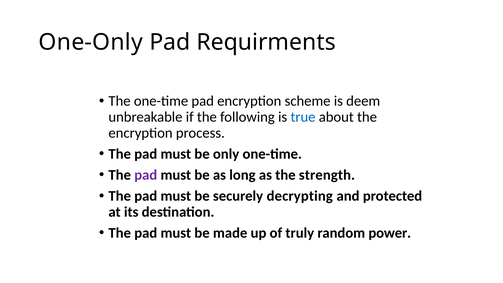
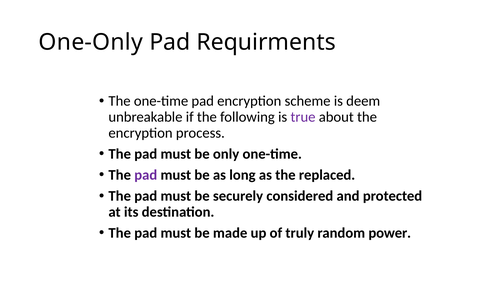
true colour: blue -> purple (303, 117)
strength: strength -> replaced (327, 175)
decrypting: decrypting -> considered (300, 196)
